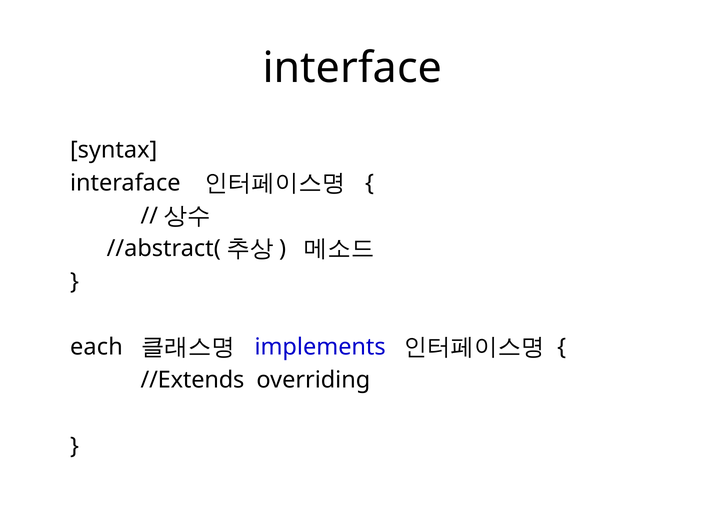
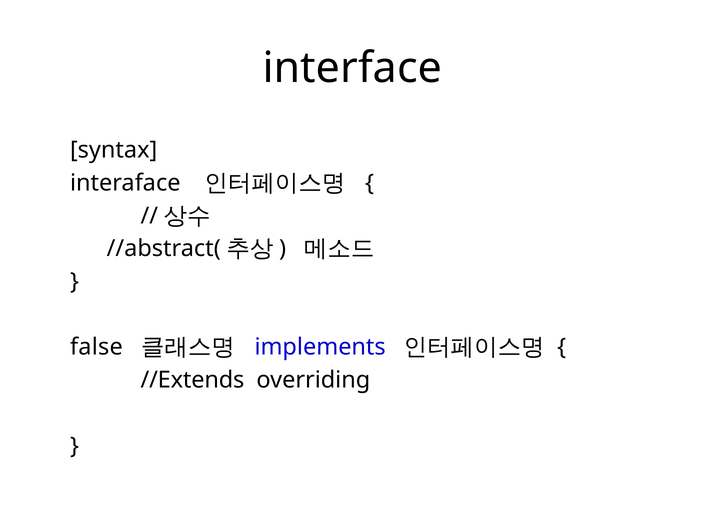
each: each -> false (96, 348)
